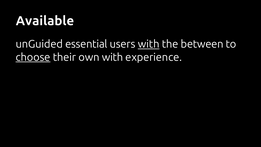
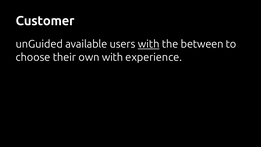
Available: Available -> Customer (45, 21)
essential: essential -> available (86, 44)
choose underline: present -> none (33, 57)
